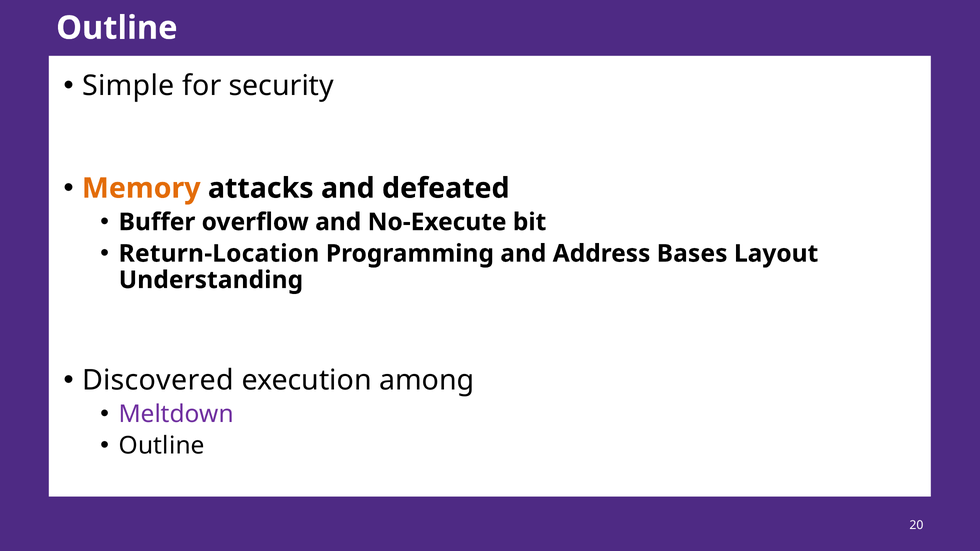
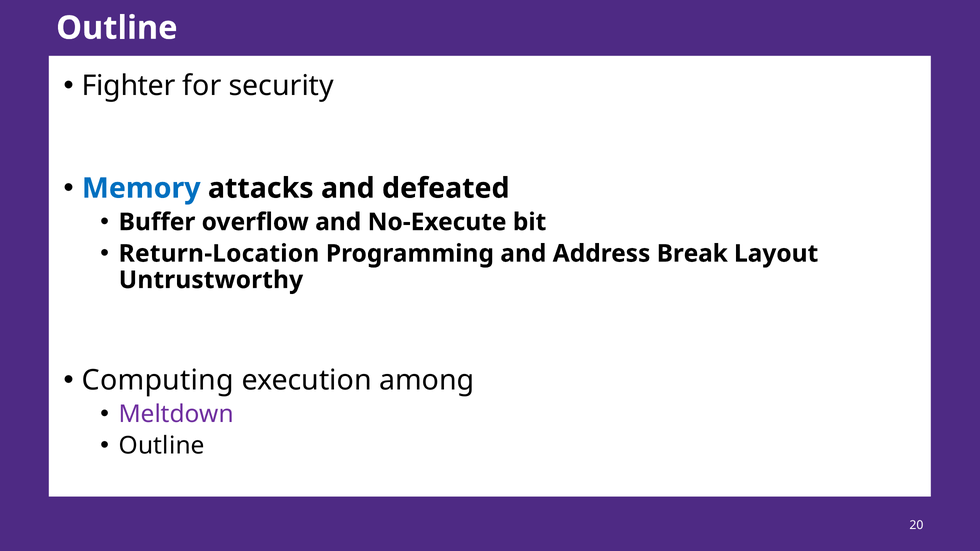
Simple: Simple -> Fighter (129, 86)
Memory colour: orange -> blue (141, 188)
Bases: Bases -> Break (692, 254)
Understanding: Understanding -> Untrustworthy (211, 280)
Discovered: Discovered -> Computing (158, 381)
